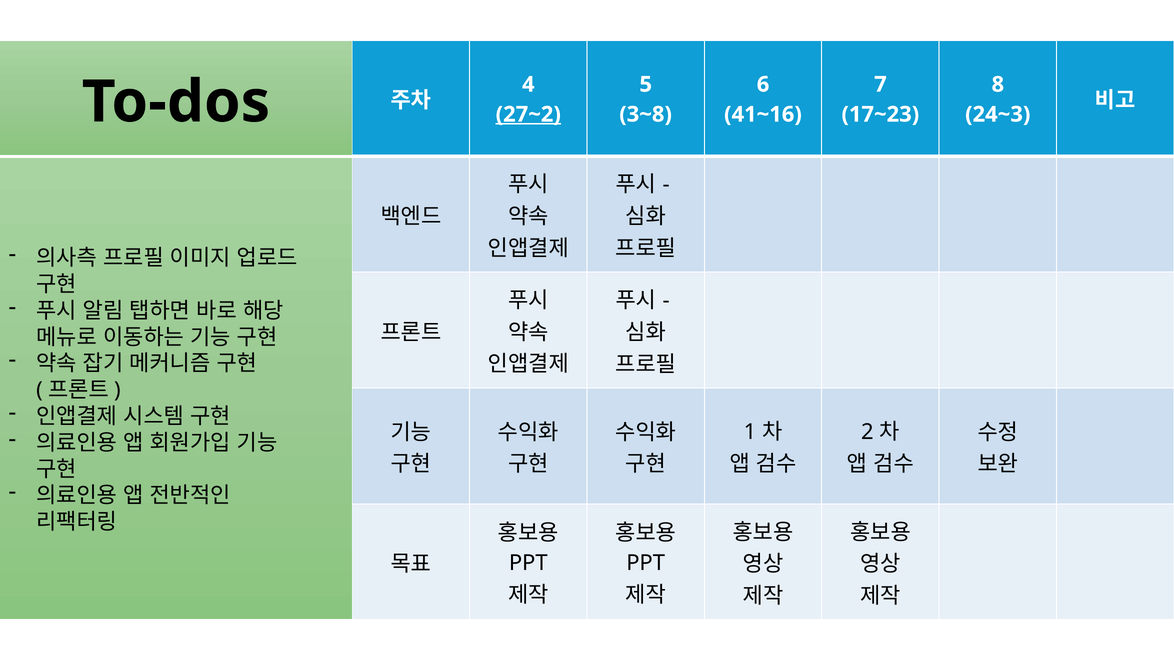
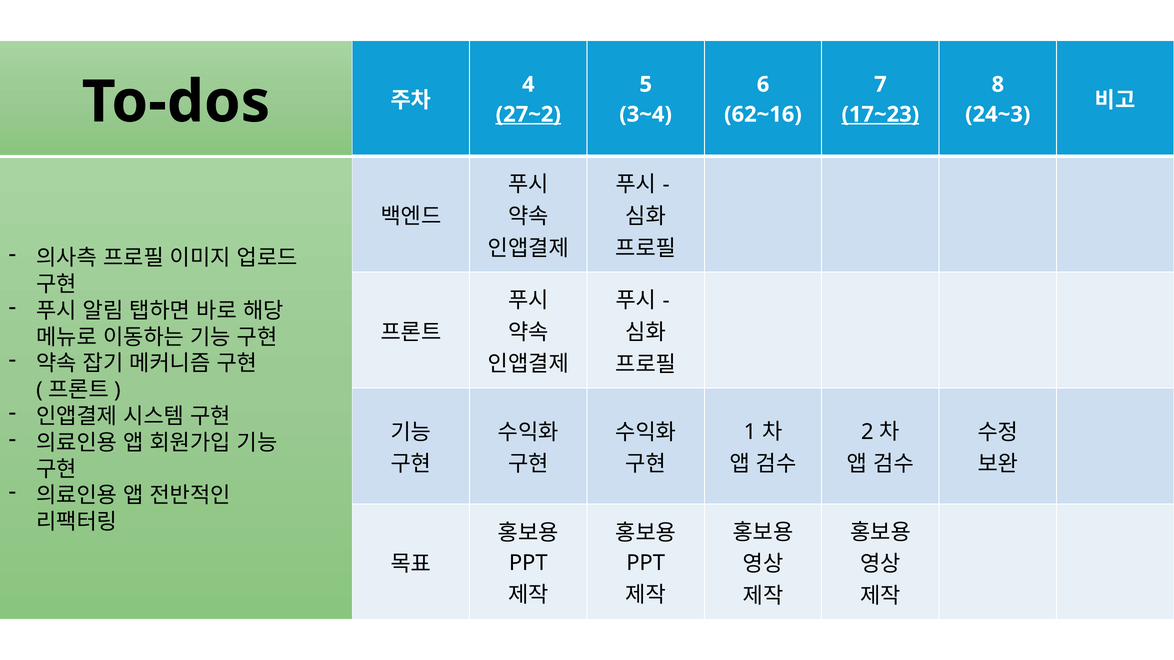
3~8: 3~8 -> 3~4 (646, 114)
41~16: 41~16 -> 62~16 (763, 114)
17~23 underline: none -> present (880, 114)
